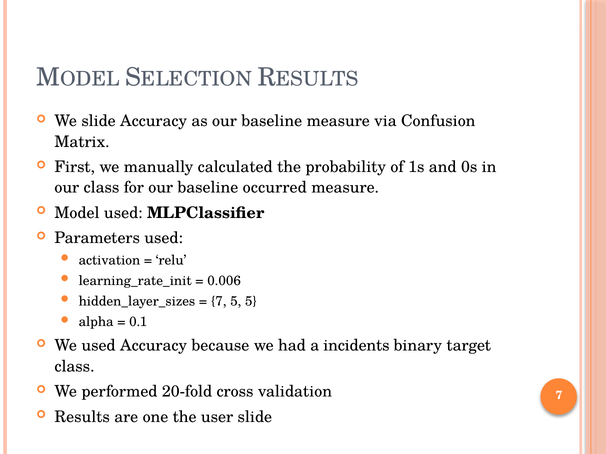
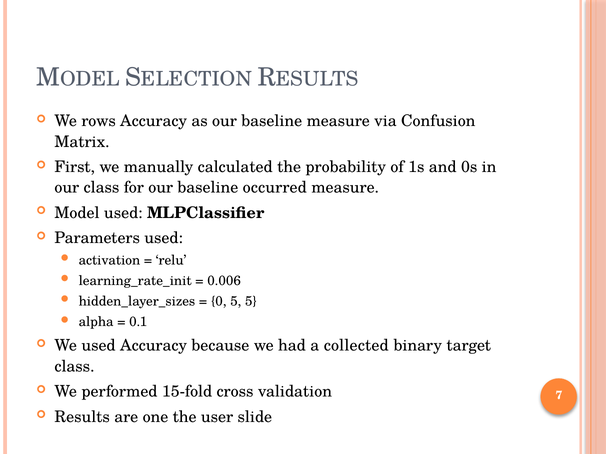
We slide: slide -> rows (99, 121)
7: 7 -> 0 (219, 302)
incidents: incidents -> collected (356, 346)
20-fold: 20-fold -> 15-fold (187, 392)
